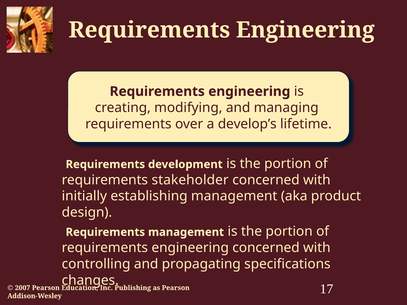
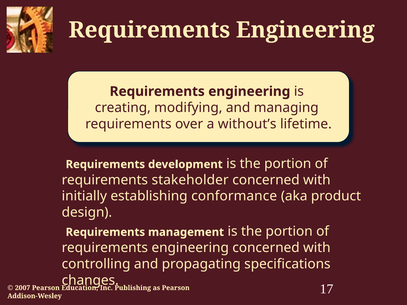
develop’s: develop’s -> without’s (247, 124)
establishing management: management -> conformance (234, 196)
